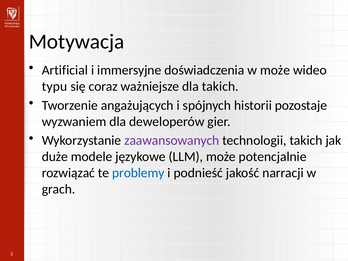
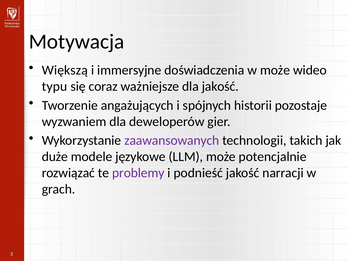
Artificial: Artificial -> Większą (65, 70)
dla takich: takich -> jakość (220, 86)
problemy colour: blue -> purple (138, 173)
